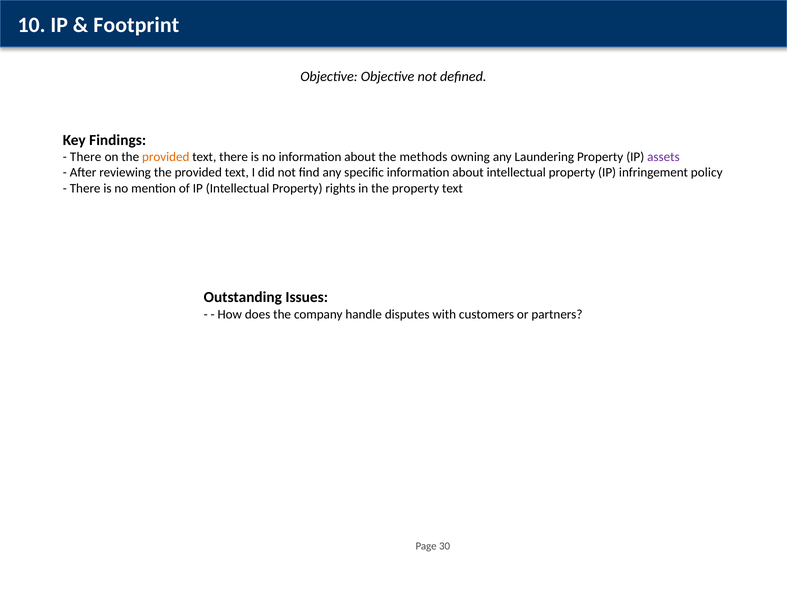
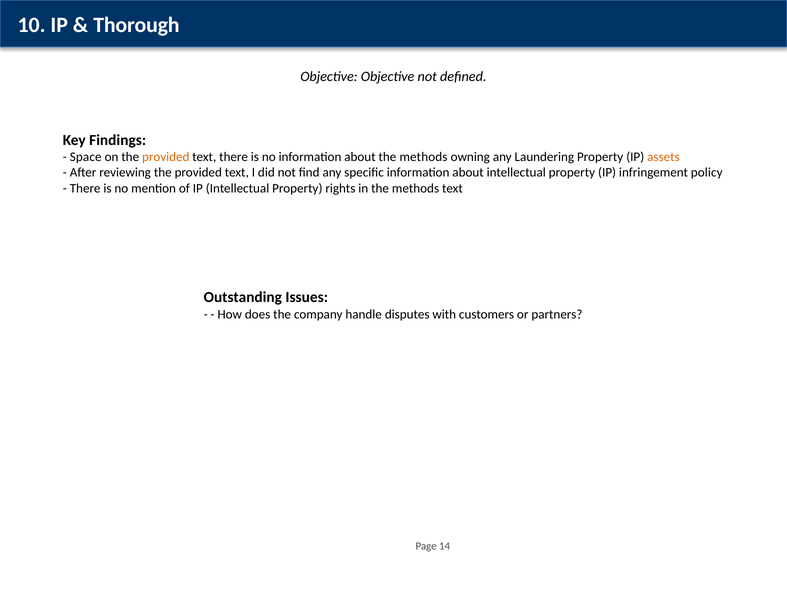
Footprint: Footprint -> Thorough (136, 25)
There: There -> Space (86, 157)
assets colour: purple -> orange (663, 157)
in the property: property -> methods (416, 188)
30: 30 -> 14 (445, 546)
